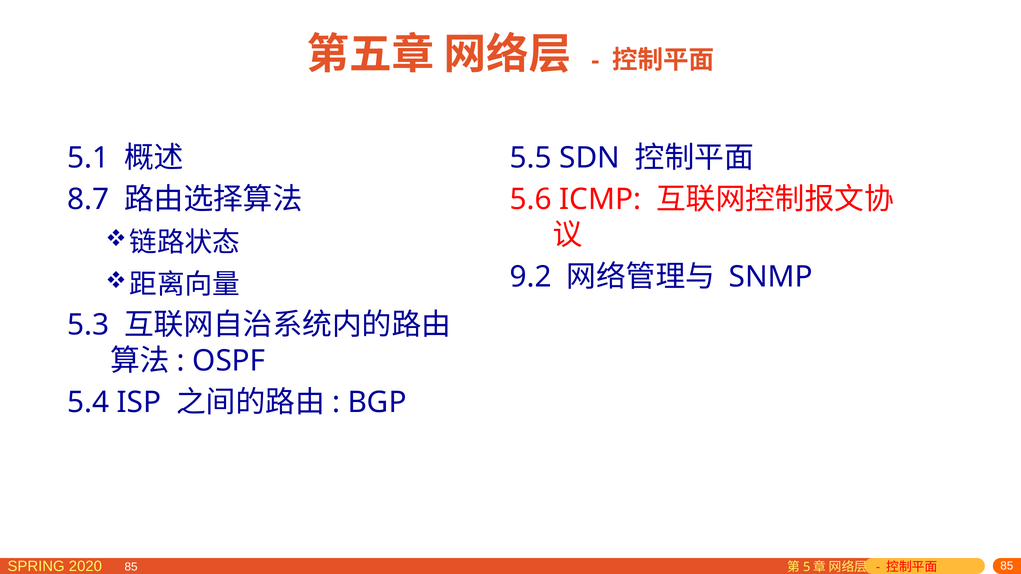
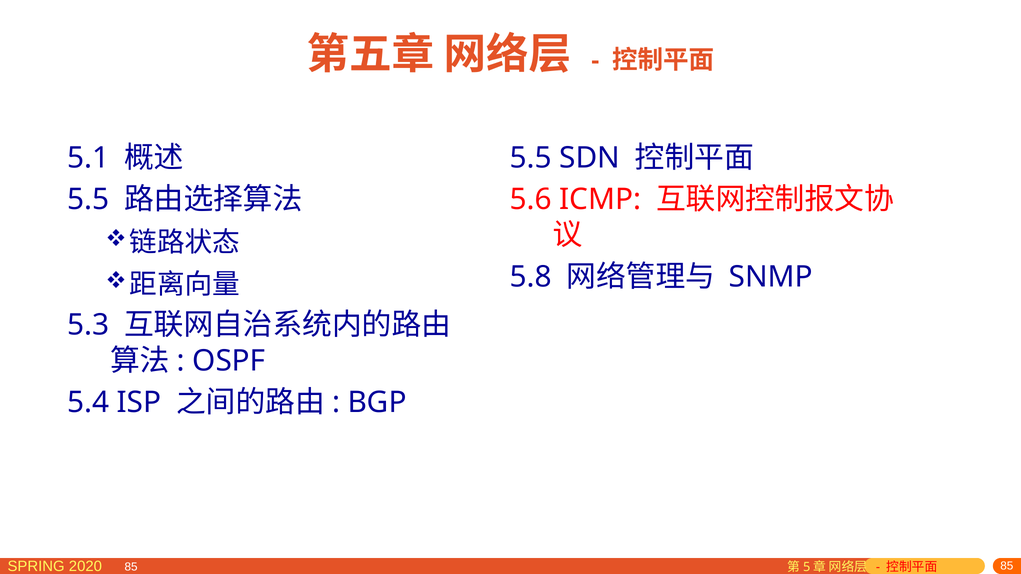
8.7: 8.7 -> 5.5 (88, 200)
9.2: 9.2 -> 5.8 (531, 277)
